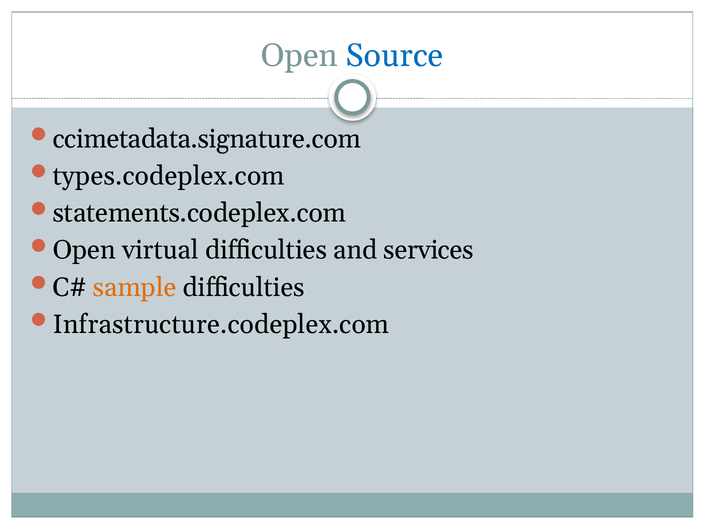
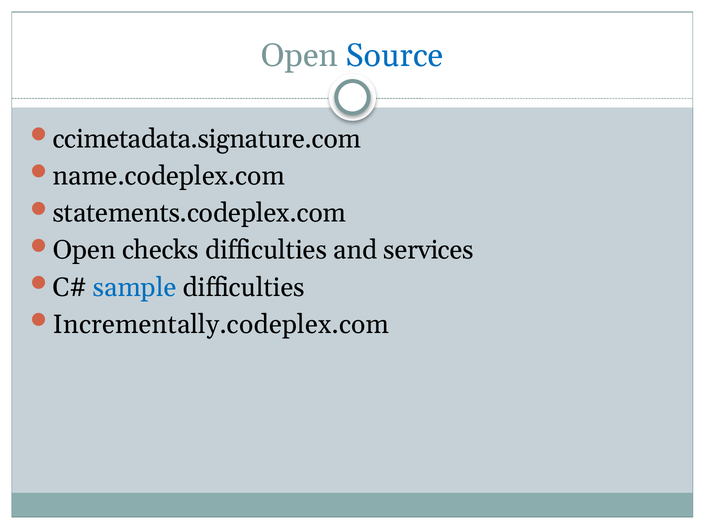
types.codeplex.com: types.codeplex.com -> name.codeplex.com (169, 176)
virtual: virtual -> checks (160, 250)
sample colour: orange -> blue (135, 287)
Infrastructure.codeplex.com: Infrastructure.codeplex.com -> Incrementally.codeplex.com (221, 324)
